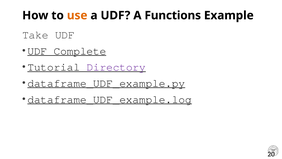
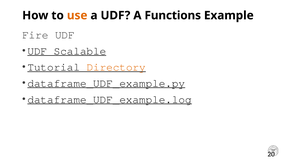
Take: Take -> Fire (35, 35)
Complete: Complete -> Scalable (80, 51)
Directory colour: purple -> orange (116, 67)
